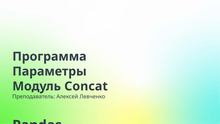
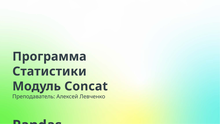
Параметры: Параметры -> Статистики (49, 71)
